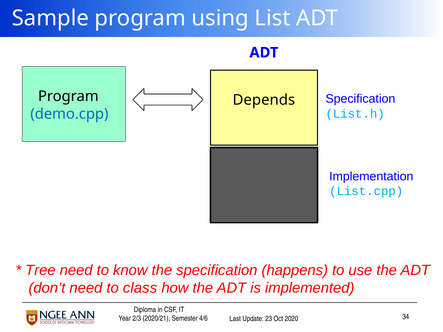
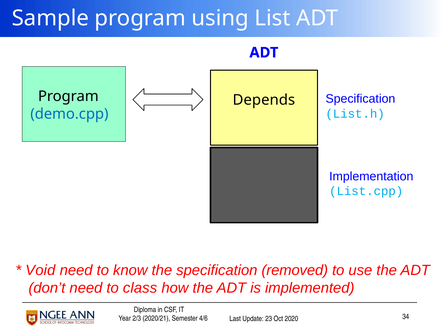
Tree: Tree -> Void (40, 270)
happens: happens -> removed (295, 270)
